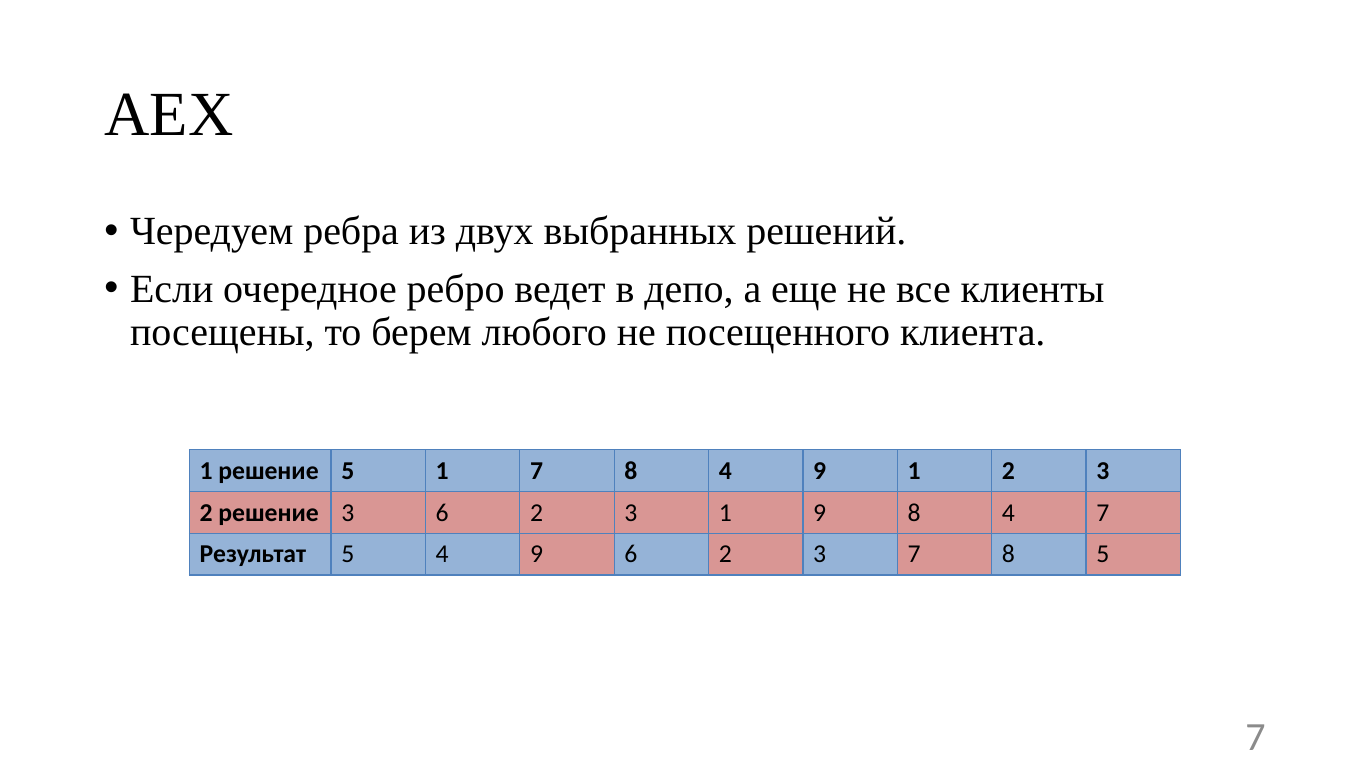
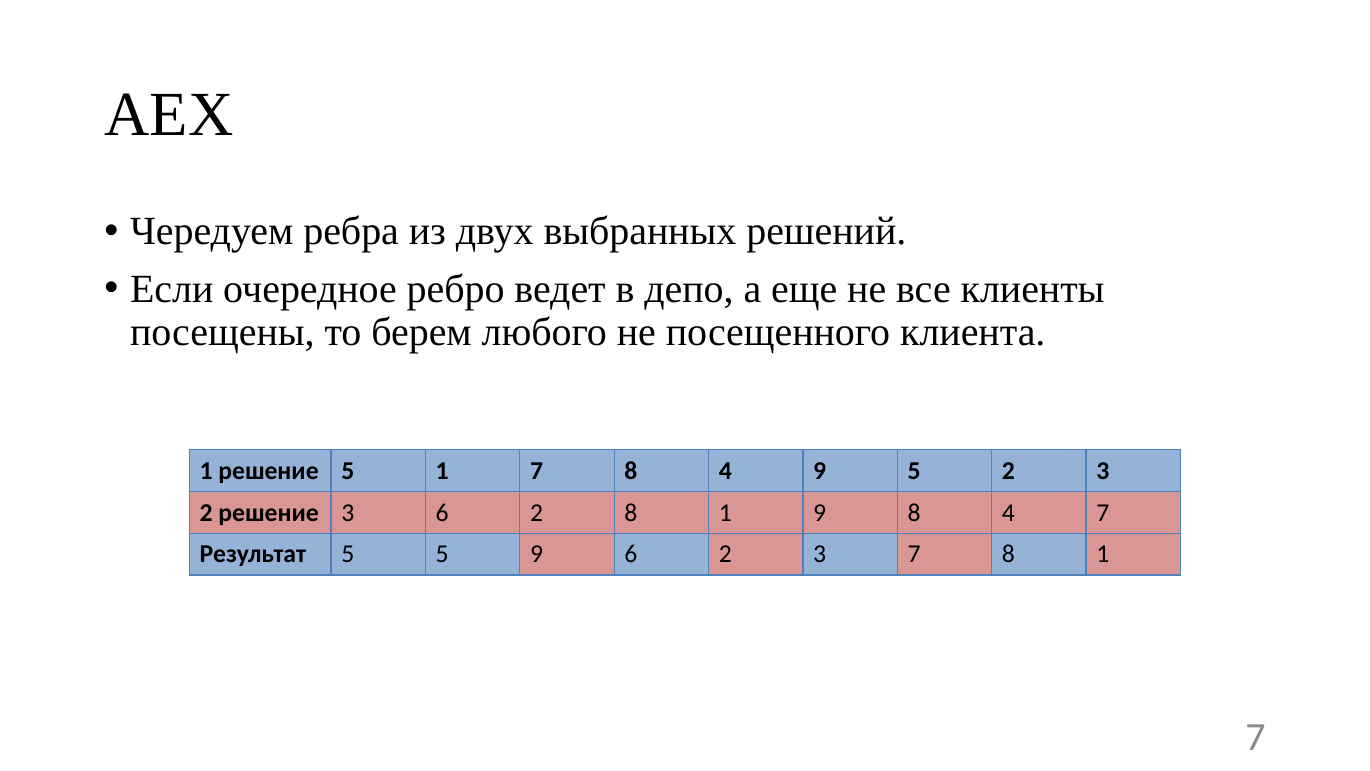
9 1: 1 -> 5 (914, 471)
3 6 2 3: 3 -> 8 (631, 512)
5 4: 4 -> 5 (442, 554)
7 8 5: 5 -> 1 (1103, 554)
